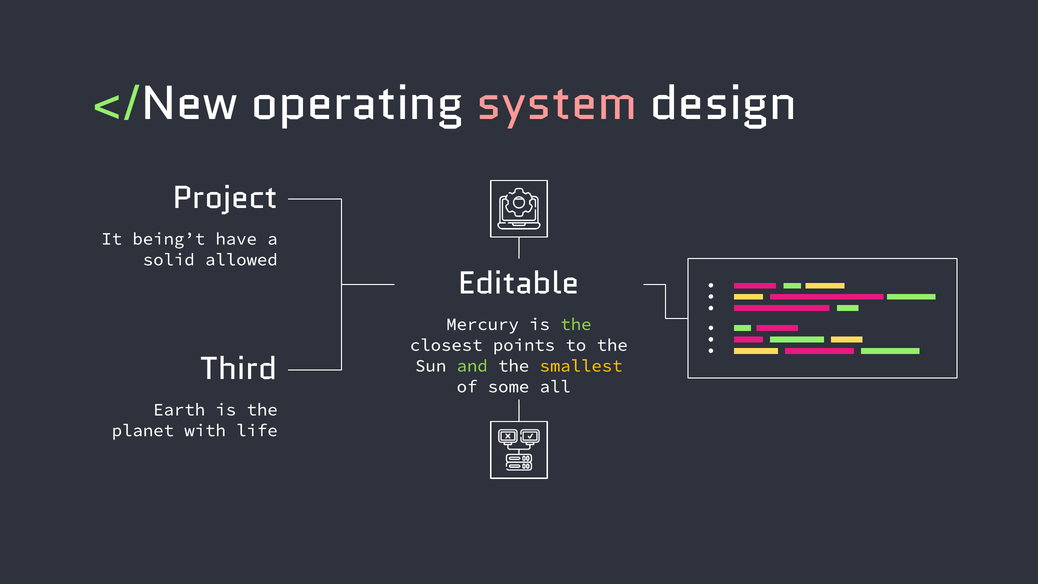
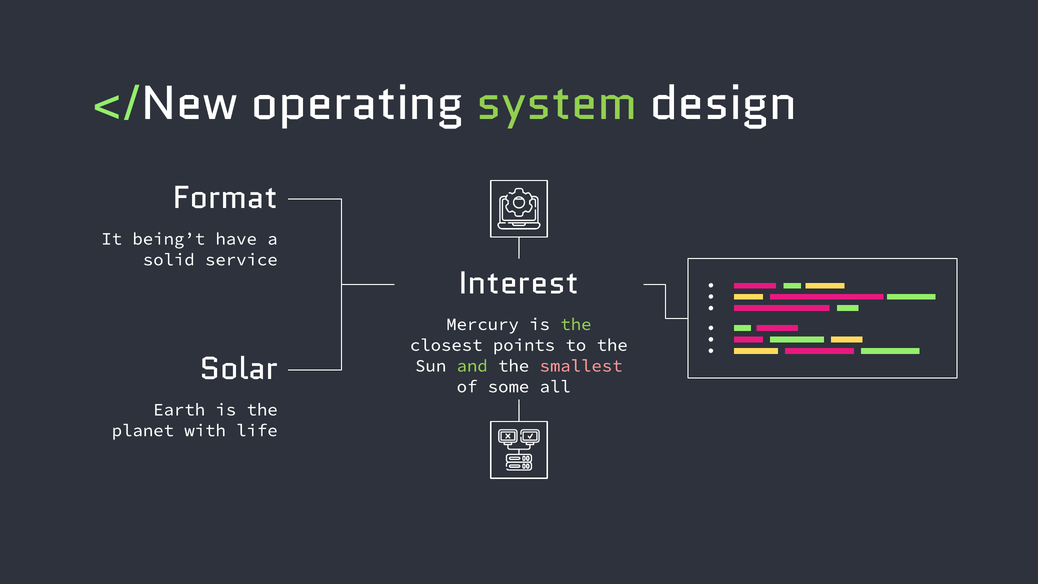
system colour: pink -> light green (557, 104)
Project: Project -> Format (225, 198)
allowed: allowed -> service (241, 260)
Editable: Editable -> Interest (519, 283)
Third: Third -> Solar (239, 369)
smallest colour: yellow -> pink (581, 366)
